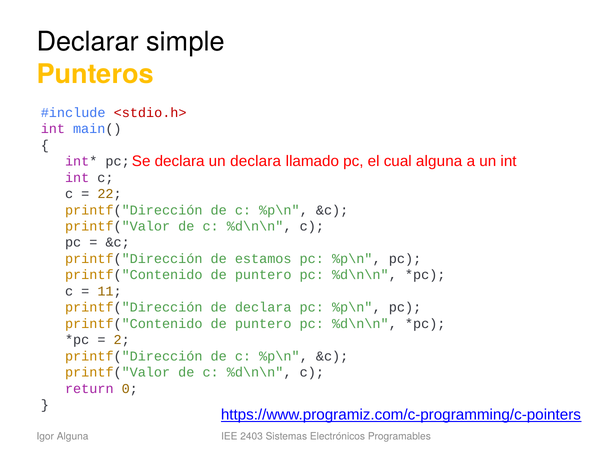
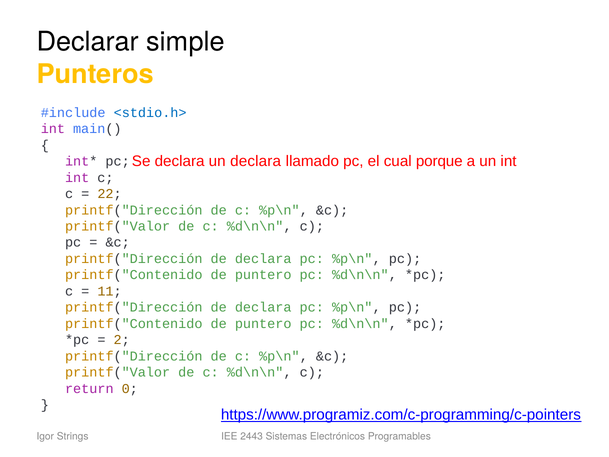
<stdio.h> colour: red -> blue (150, 113)
cual alguna: alguna -> porque (439, 161)
estamos: estamos -> declara (263, 259)
Igor Alguna: Alguna -> Strings (73, 436)
2403: 2403 -> 2443 (252, 436)
